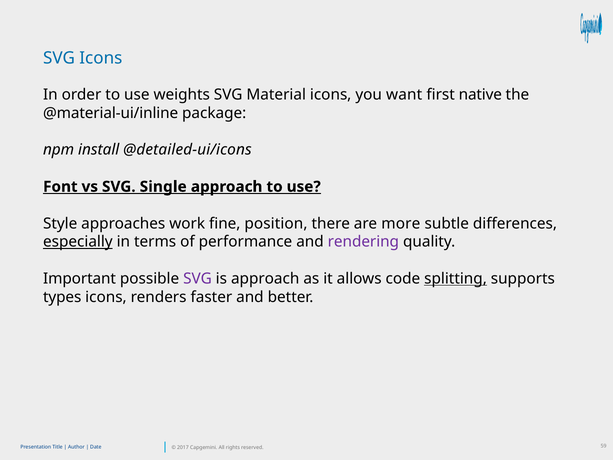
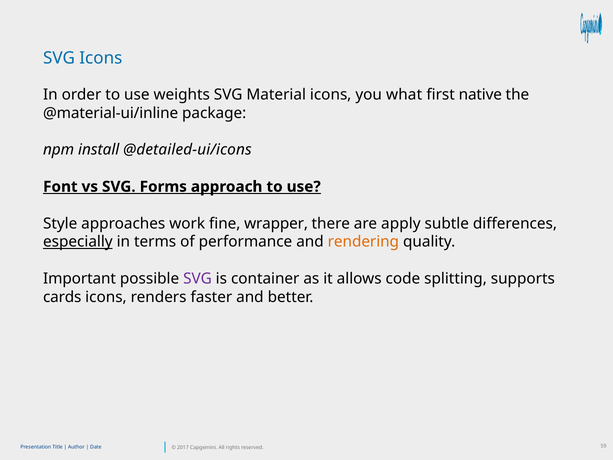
want: want -> what (404, 95)
Single: Single -> Forms (163, 187)
position: position -> wrapper (276, 223)
more: more -> apply (401, 223)
rendering colour: purple -> orange (363, 242)
is approach: approach -> container (265, 279)
splitting underline: present -> none (456, 279)
types: types -> cards (62, 297)
